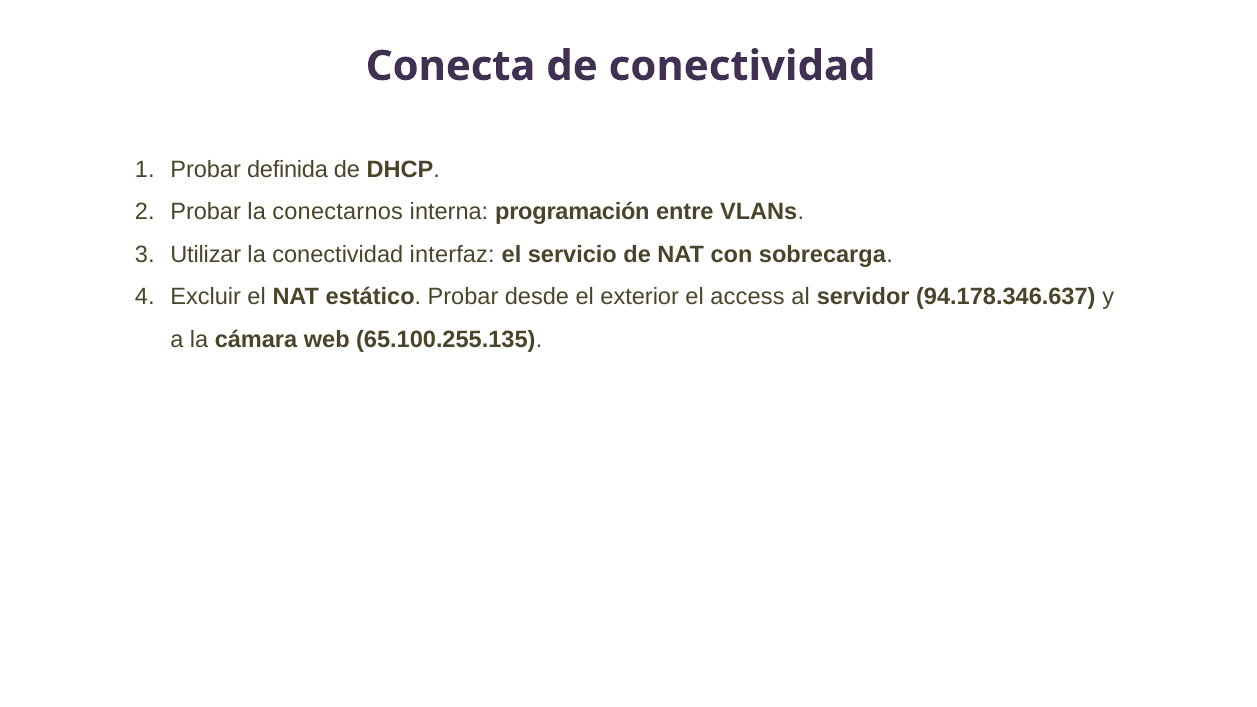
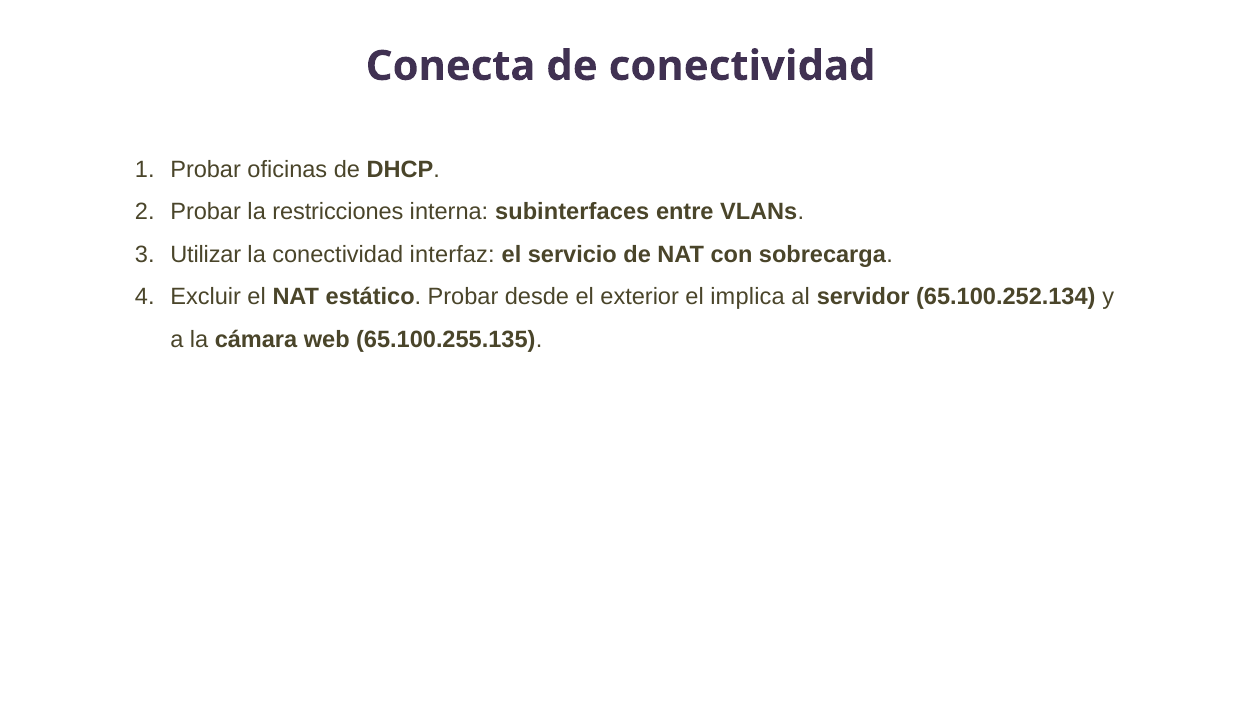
definida: definida -> oficinas (287, 170)
conectarnos: conectarnos -> restricciones (338, 212)
programación: programación -> subinterfaces (572, 212)
access: access -> implica (748, 297)
94.178.346.637: 94.178.346.637 -> 65.100.252.134 (1006, 297)
